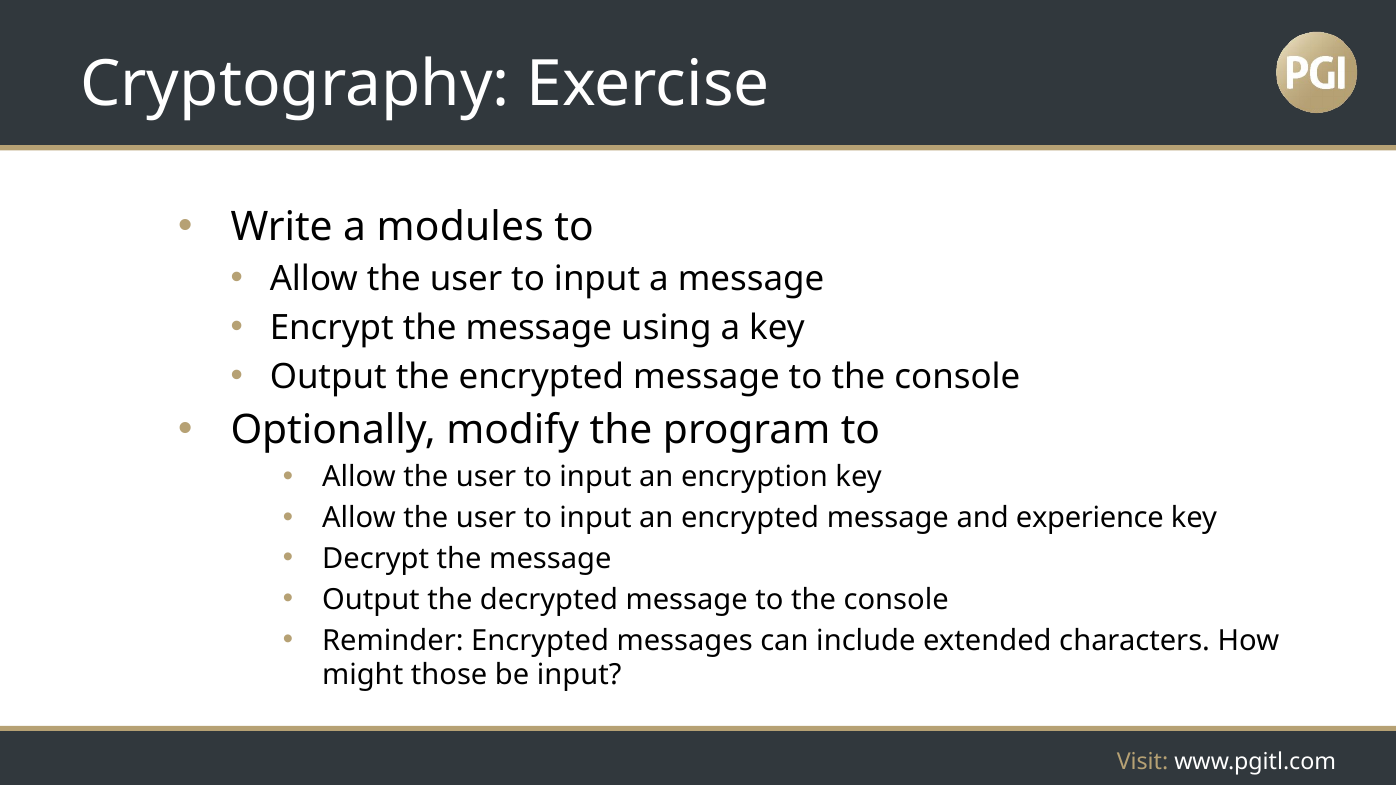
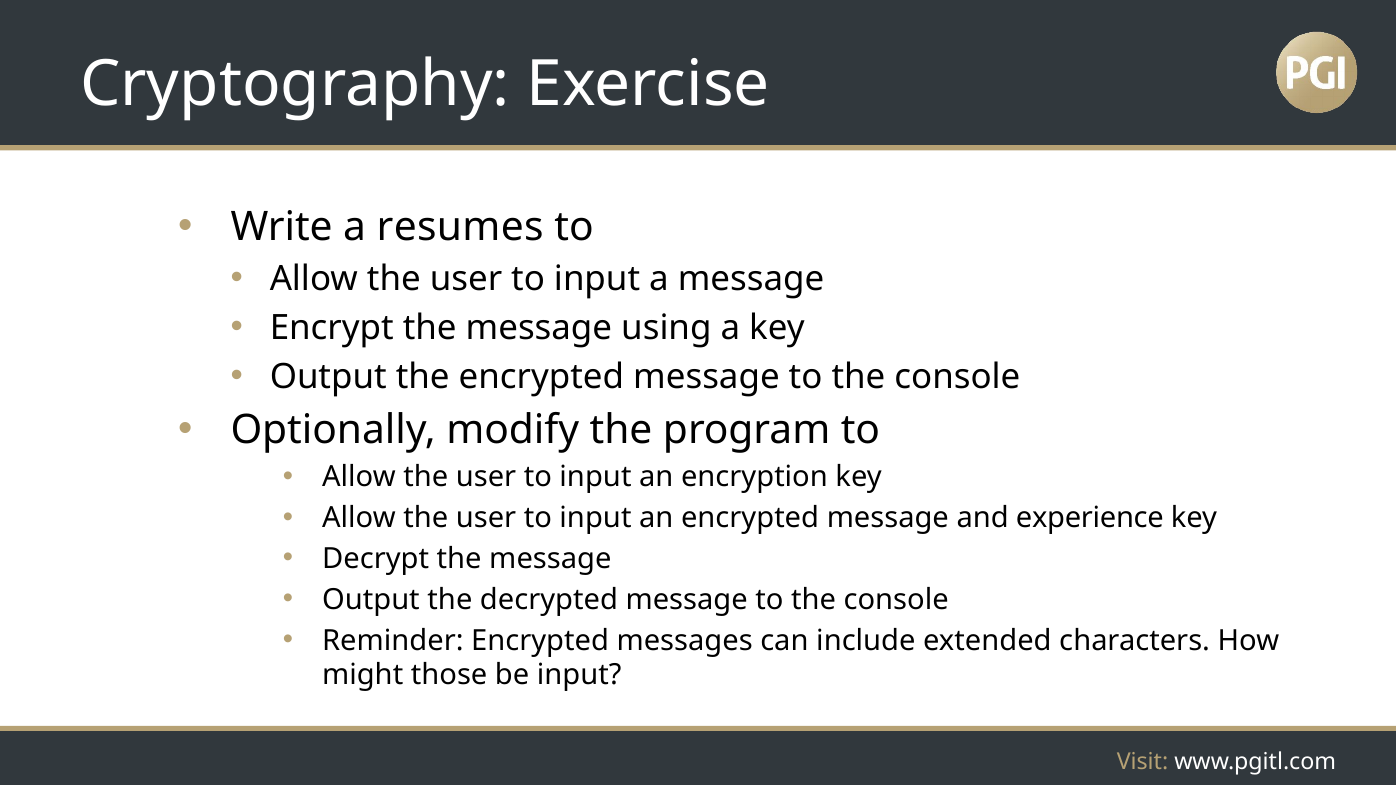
modules: modules -> resumes (460, 227)
